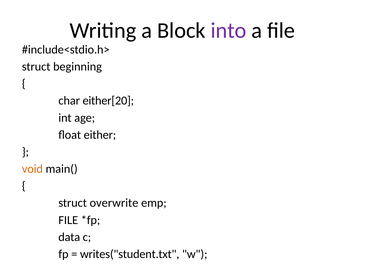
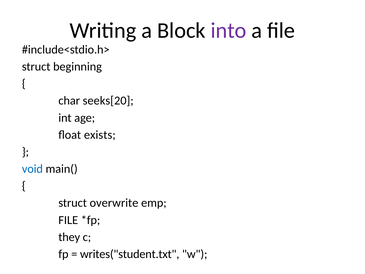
either[20: either[20 -> seeks[20 (108, 101)
either: either -> exists (100, 135)
void colour: orange -> blue (32, 169)
data: data -> they (69, 237)
